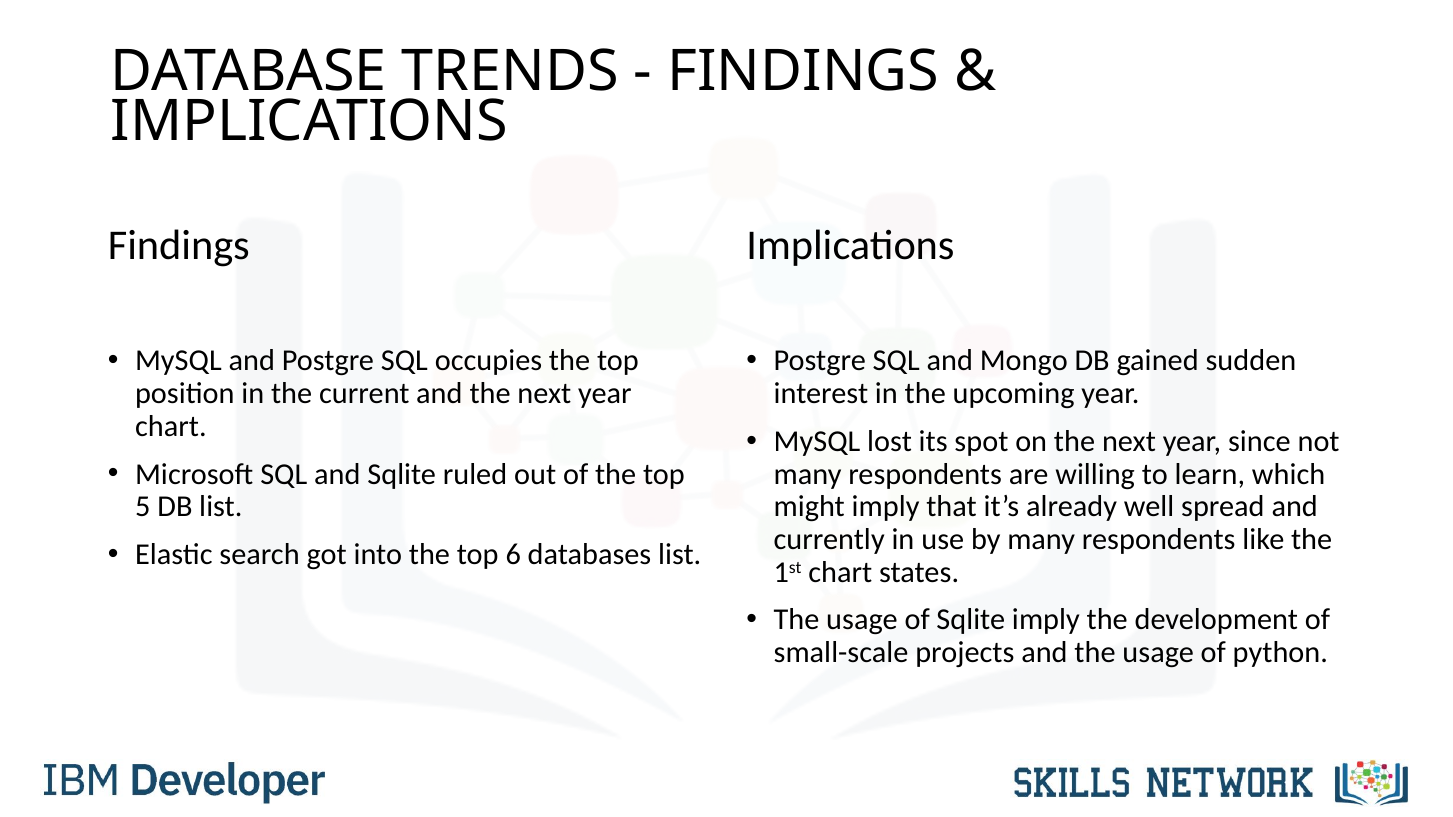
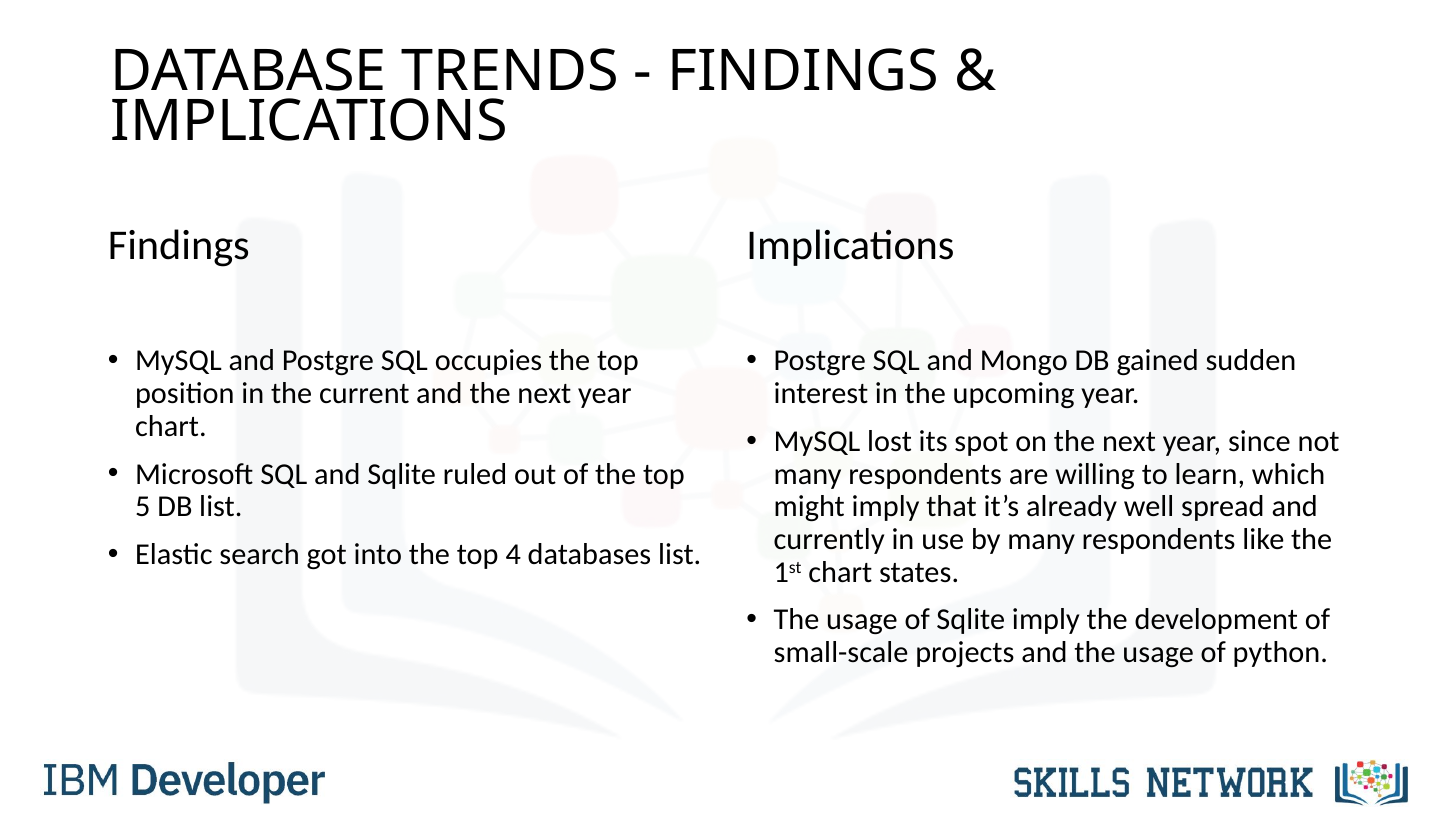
6: 6 -> 4 (513, 555)
